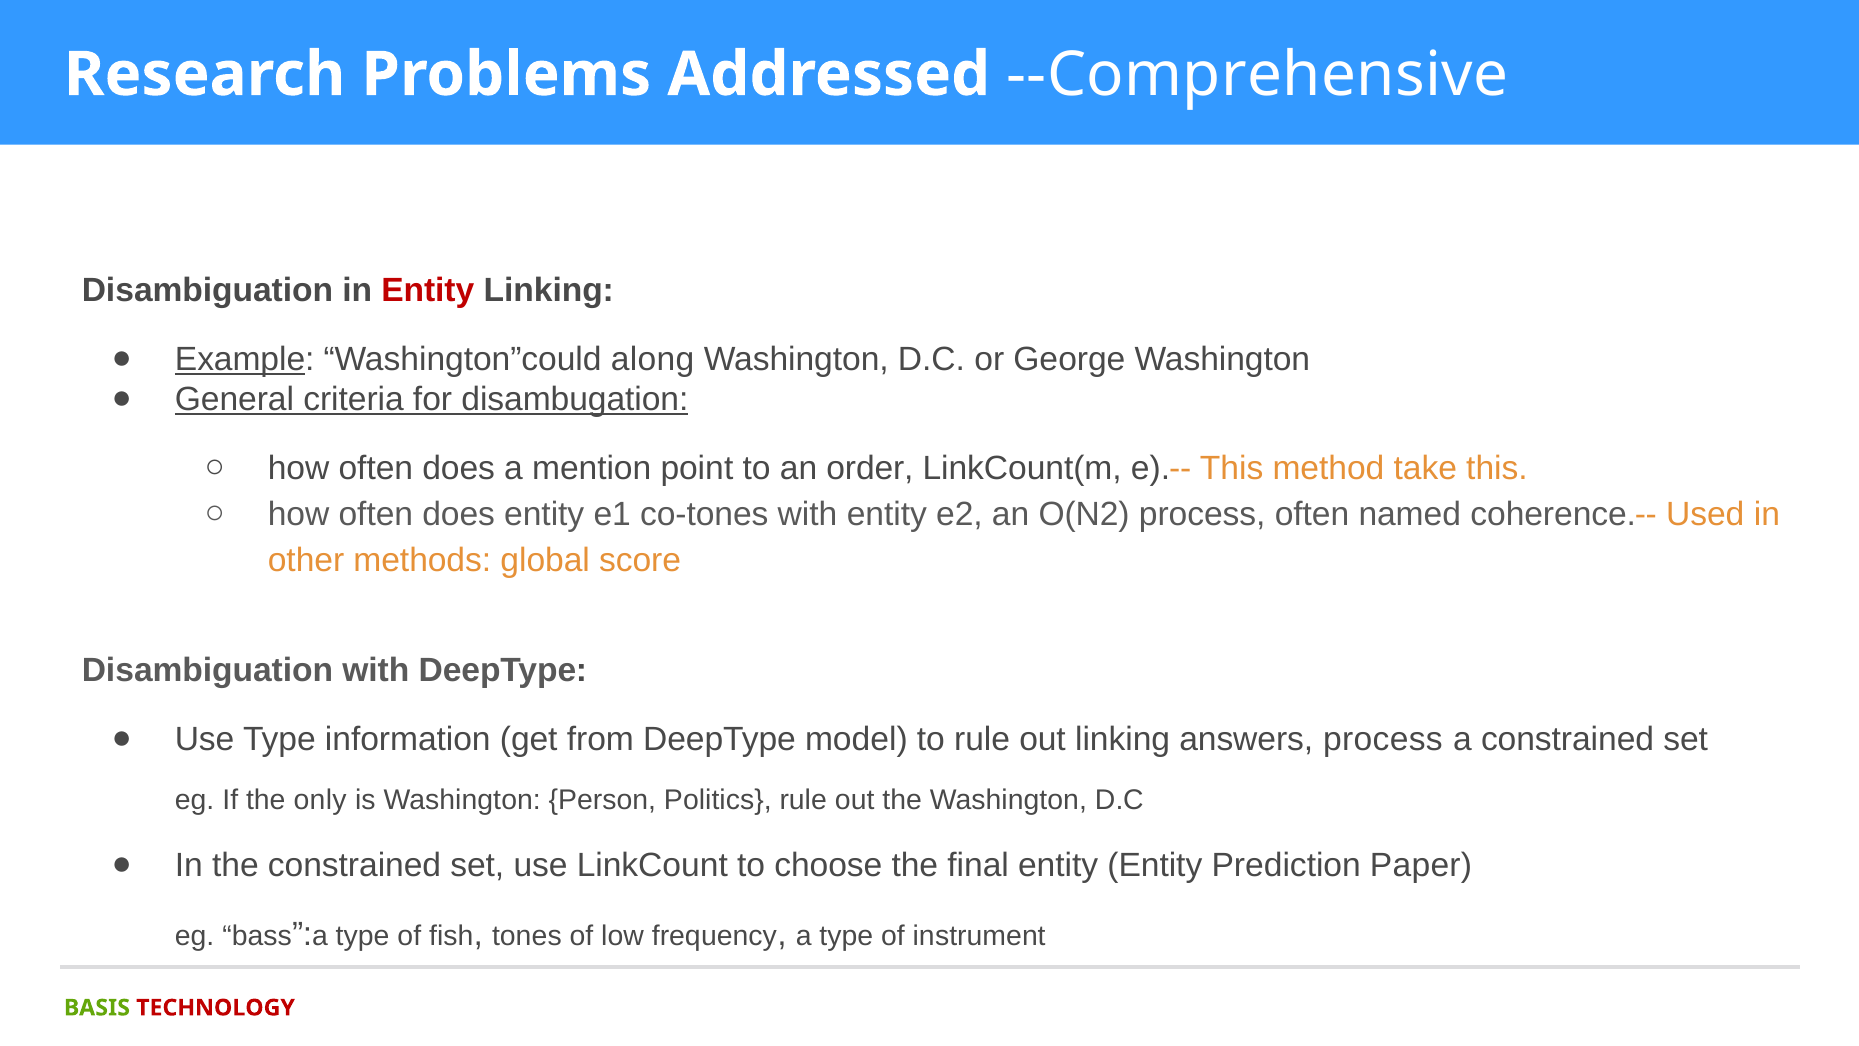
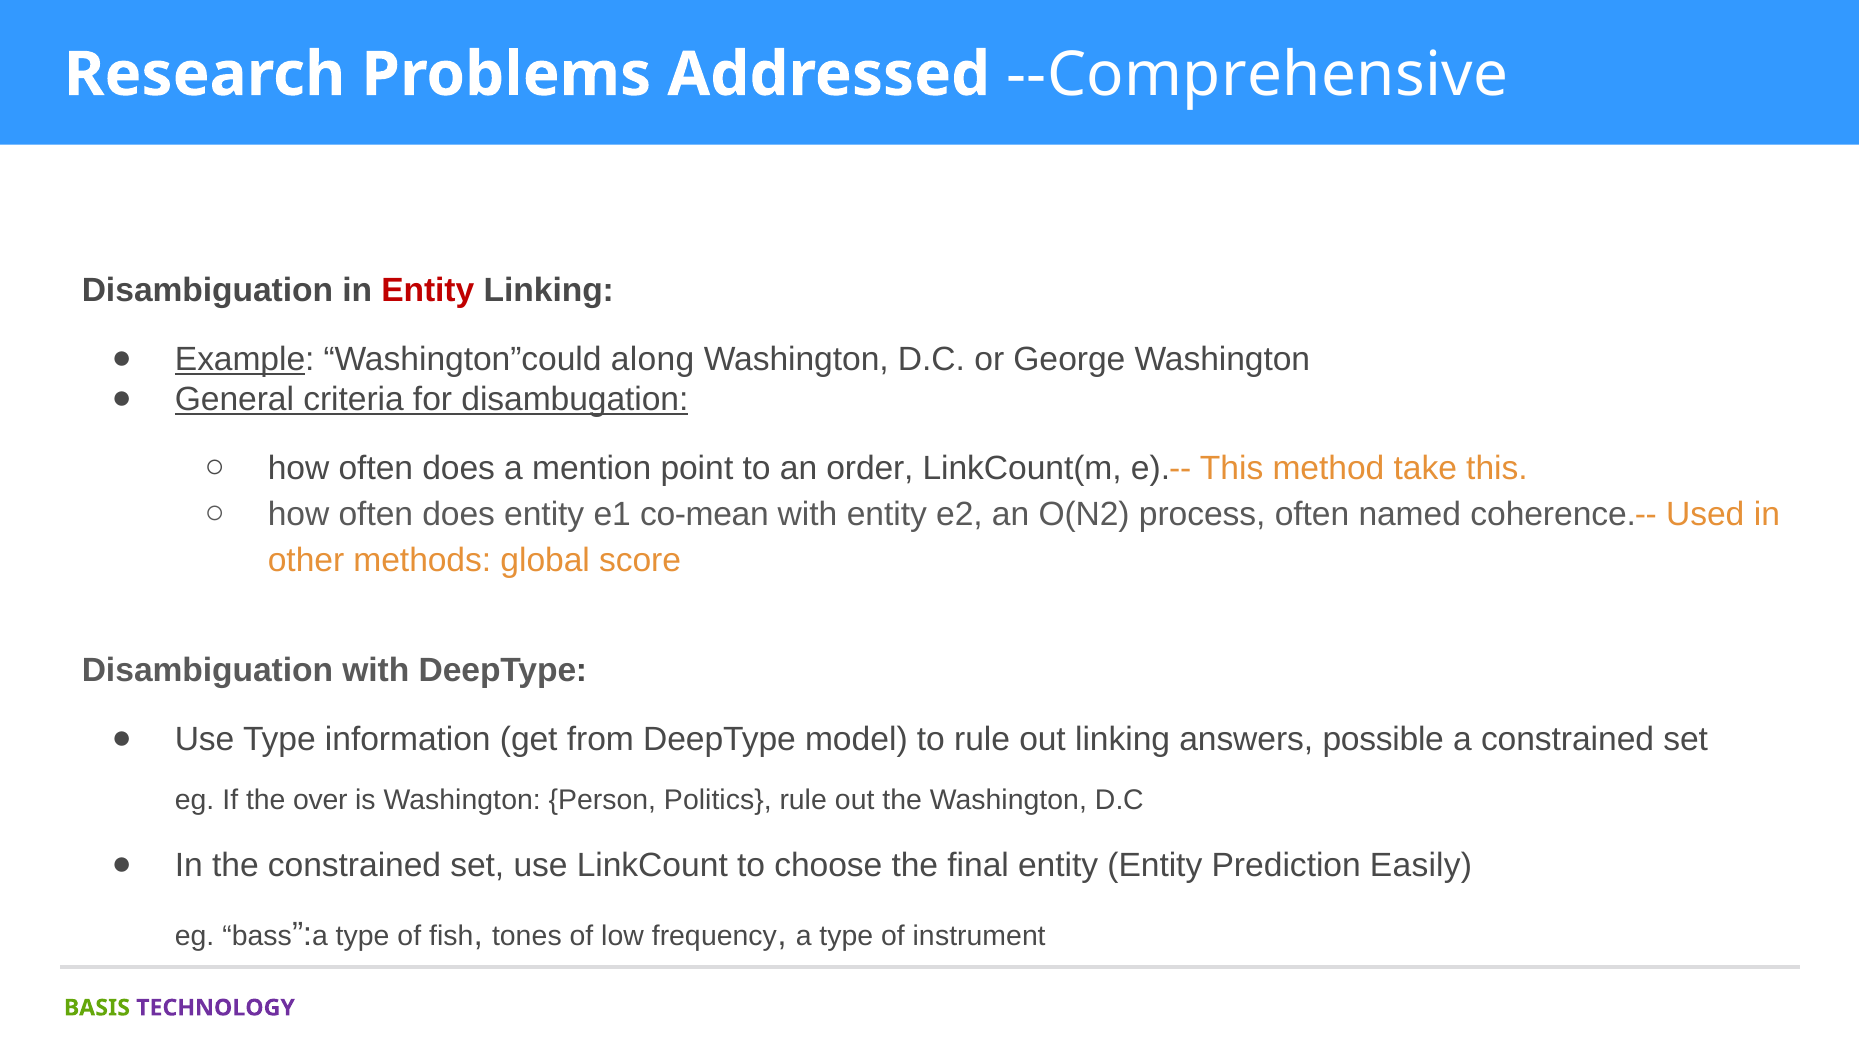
co-tones: co-tones -> co-mean (704, 514)
answers process: process -> possible (1383, 739)
only: only -> over (320, 799)
Paper: Paper -> Easily (1421, 865)
TECHNOLOGY colour: red -> purple (216, 1008)
